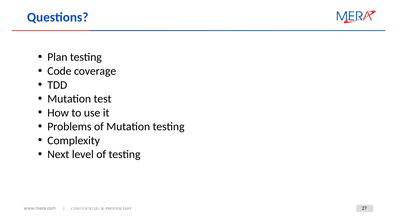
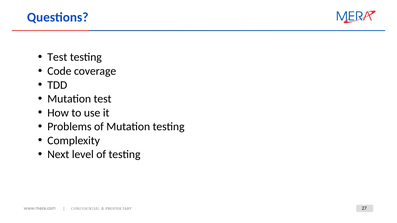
Plan: Plan -> Test (57, 57)
